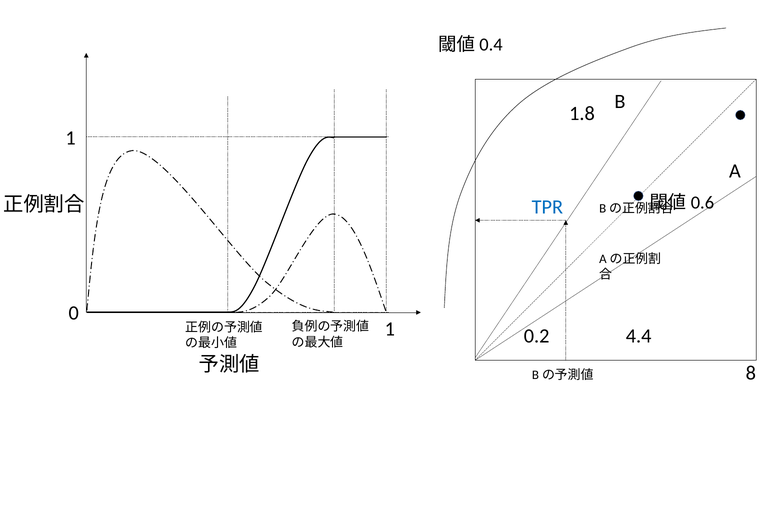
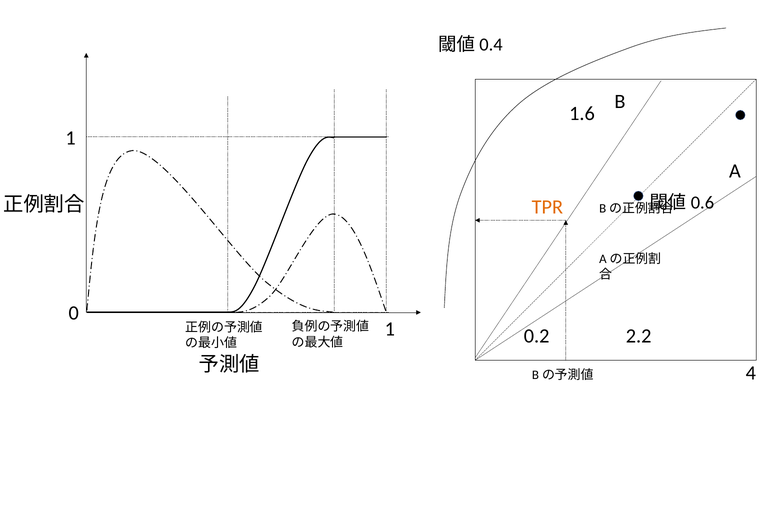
1.8: 1.8 -> 1.6 (582, 114)
TPR colour: blue -> orange (547, 207)
4.4: 4.4 -> 2.2 (639, 336)
8: 8 -> 4 (751, 373)
